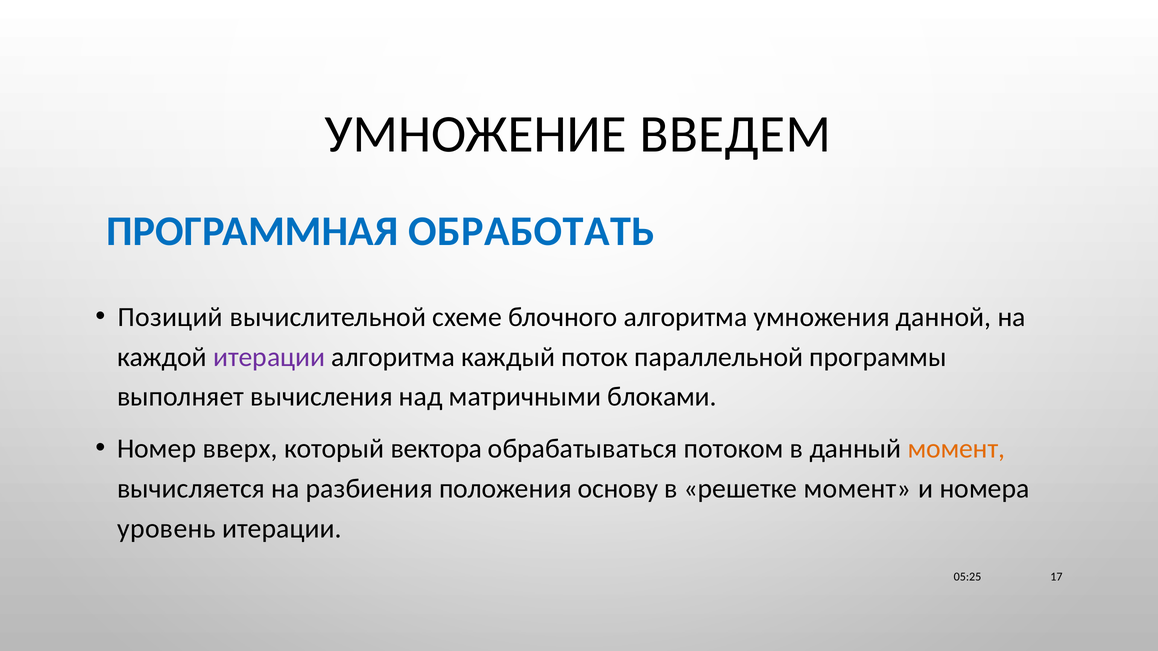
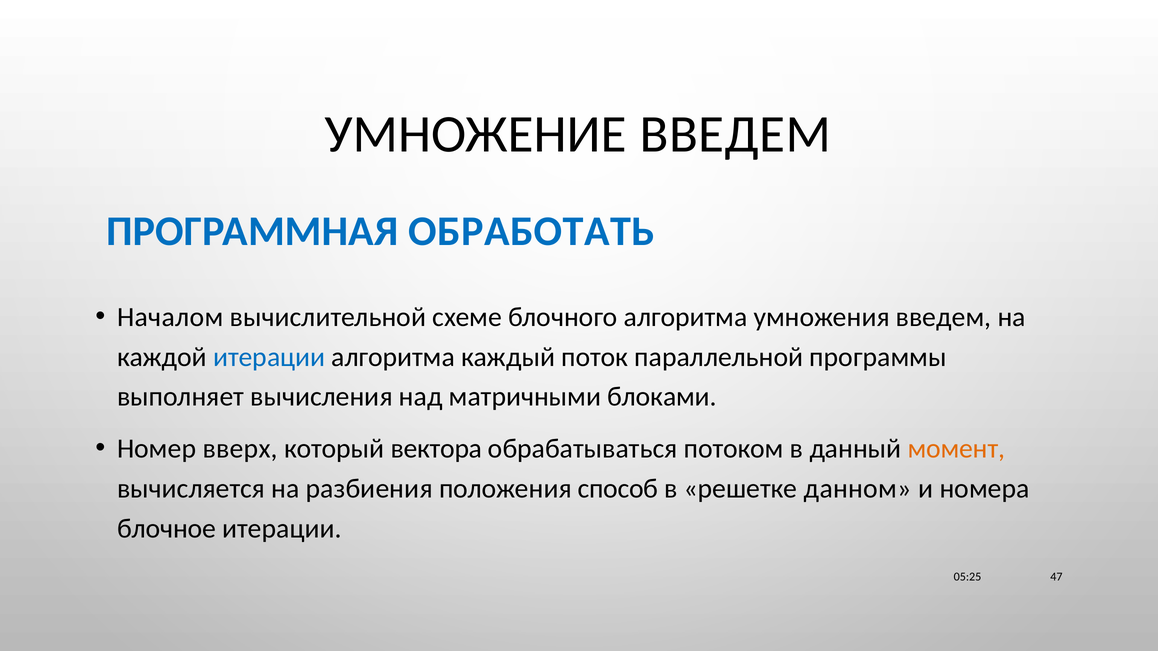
Позиций: Позиций -> Началом (170, 317)
умножения данной: данной -> введем (944, 317)
итерации colour: purple -> blue (269, 357)
основу: основу -> способ (618, 489)
решетке момент: момент -> данном (858, 489)
уровень: уровень -> блочное (167, 529)
17: 17 -> 47 (1056, 577)
